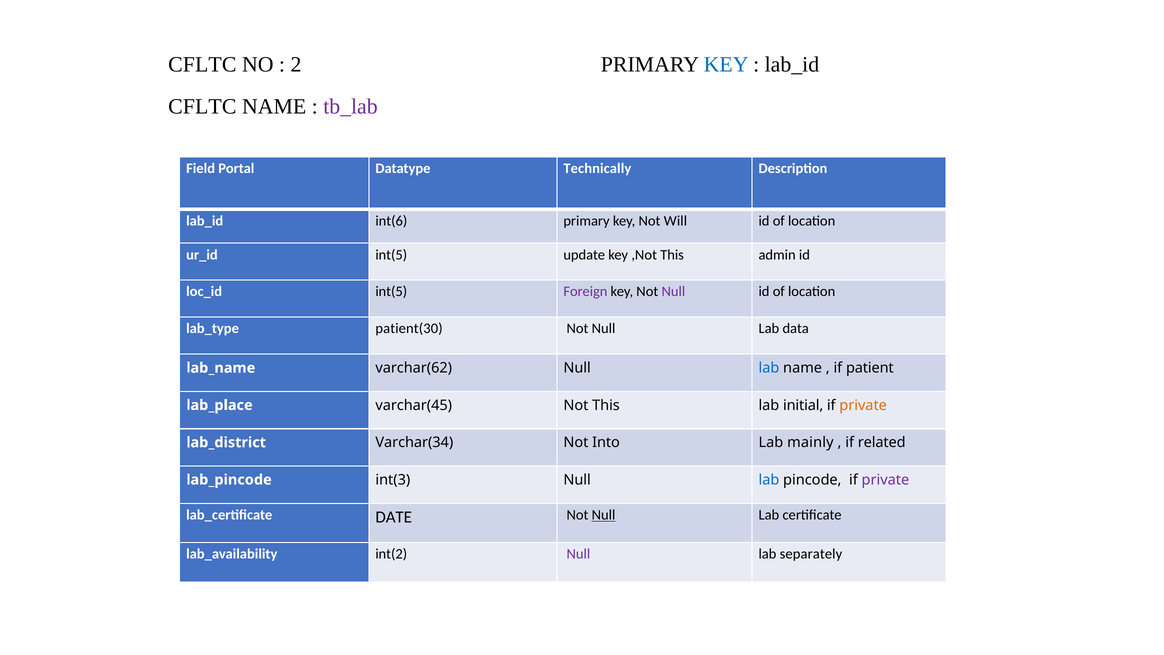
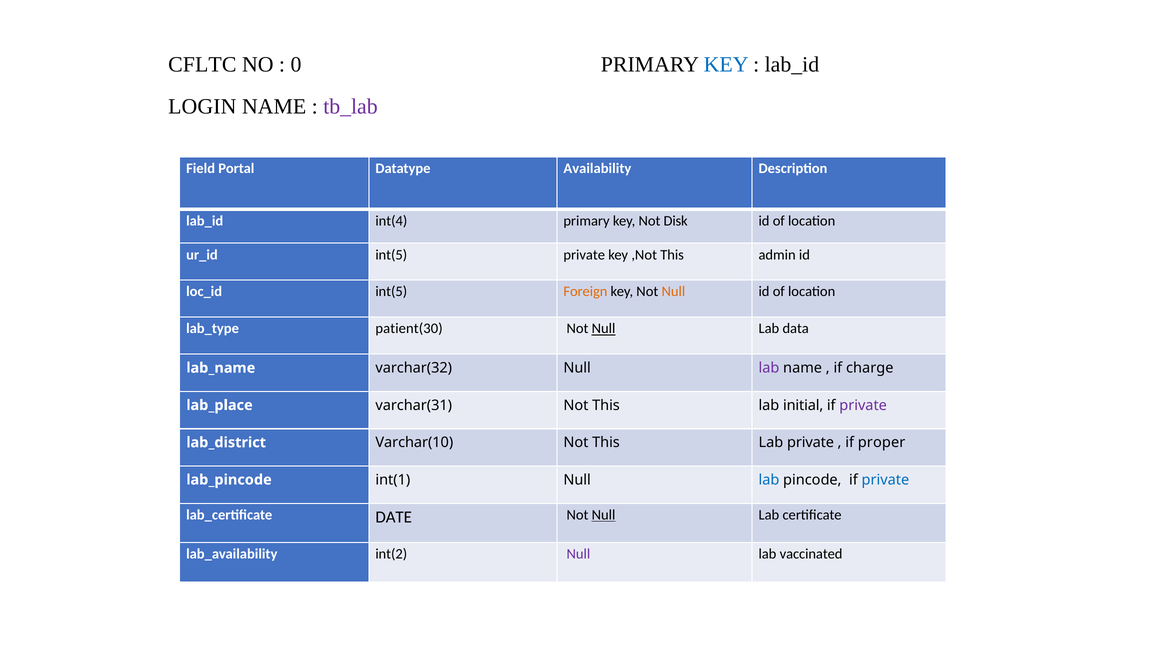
2: 2 -> 0 (296, 64)
CFLTC: CFLTC -> LOGIN (202, 107)
Technically: Technically -> Availability (597, 168)
int(6: int(6 -> int(4 (391, 221)
Will: Will -> Disk (676, 221)
int(5 update: update -> private (584, 255)
Foreign colour: purple -> orange (585, 292)
Null colour: purple -> orange (673, 292)
Null underline: none -> present (604, 328)
varchar(62: varchar(62 -> varchar(32 (414, 368)
lab colour: blue -> purple (769, 368)
patient: patient -> charge (870, 368)
varchar(45: varchar(45 -> varchar(31 (414, 405)
private colour: orange -> purple (863, 405)
Varchar(34: Varchar(34 -> Varchar(10 (414, 442)
Into: Into -> This (606, 442)
Lab mainly: mainly -> private (811, 442)
related: related -> proper (882, 442)
int(3: int(3 -> int(1 (393, 480)
private colour: purple -> blue (885, 480)
separately: separately -> vaccinated (811, 554)
